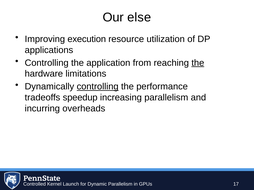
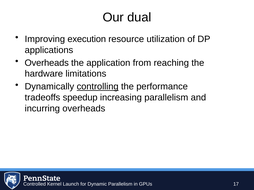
else: else -> dual (139, 17)
Controlling: Controlling -> Overheads (47, 63)
the underline: present -> none (198, 63)
